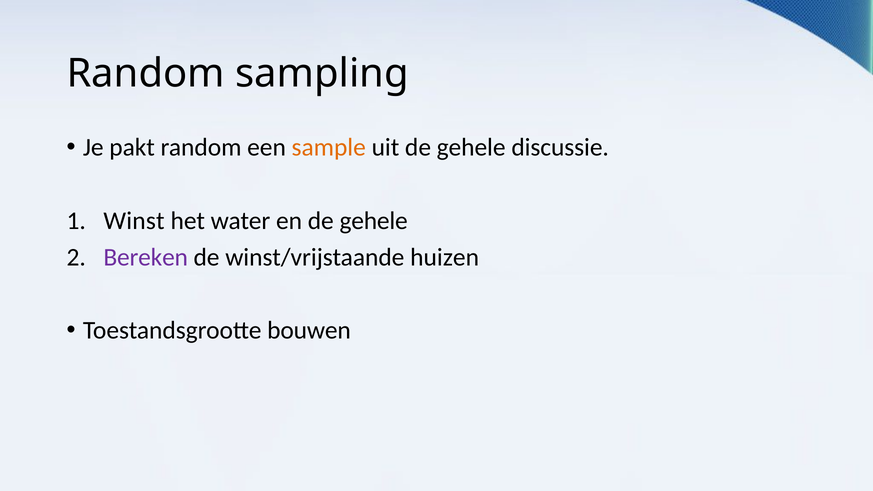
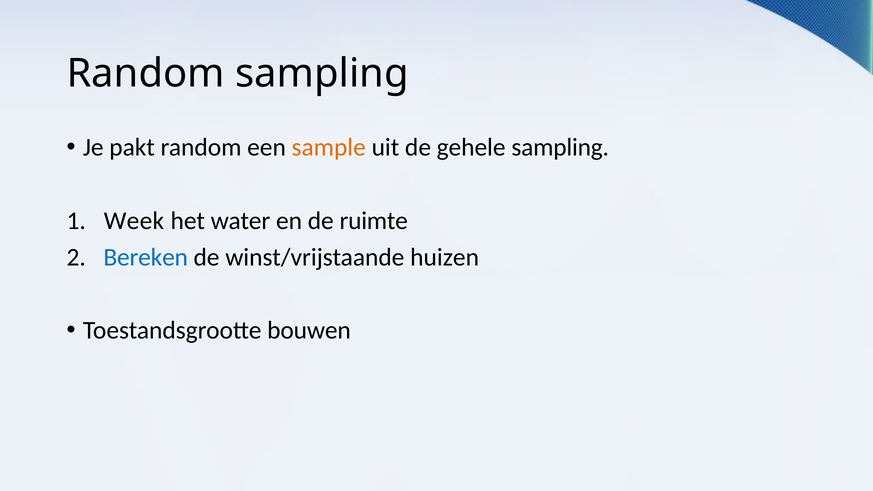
gehele discussie: discussie -> sampling (560, 148)
Winst: Winst -> Week (134, 221)
en de gehele: gehele -> ruimte (374, 221)
Bereken colour: purple -> blue (146, 257)
